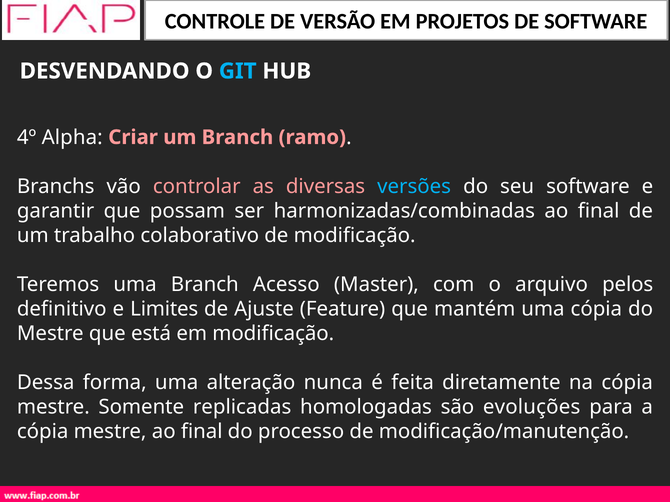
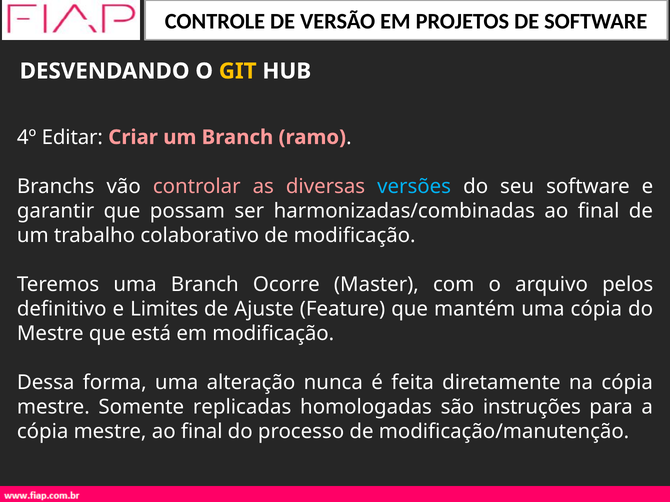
GIT colour: light blue -> yellow (238, 71)
Alpha: Alpha -> Editar (72, 137)
Acesso: Acesso -> Ocorre (286, 285)
evoluções: evoluções -> instruções (532, 408)
